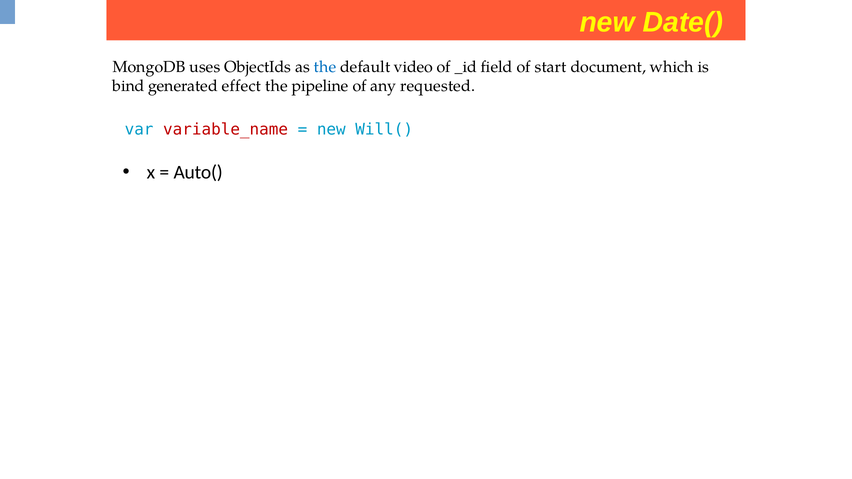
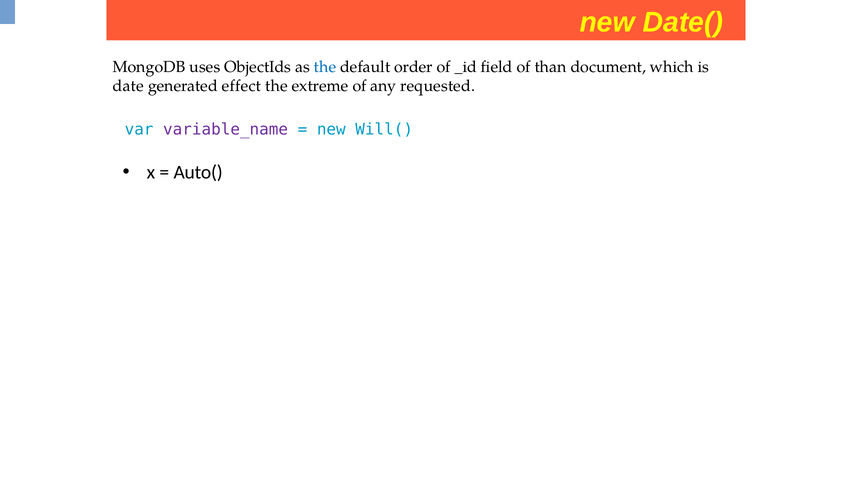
video: video -> order (414, 67)
start: start -> than (551, 67)
bind: bind -> date (128, 86)
pipeline: pipeline -> extreme (320, 86)
variable_name colour: red -> purple (226, 130)
